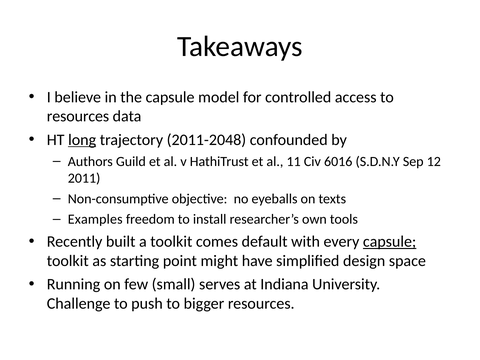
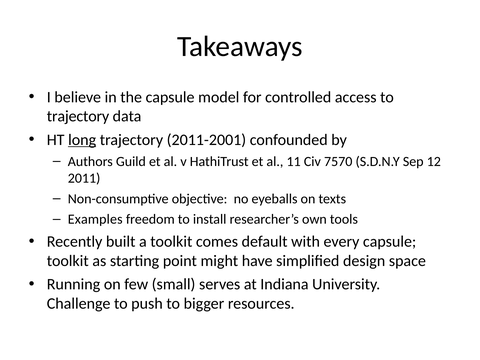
resources: resources -> trajectory (78, 116)
2011-2048: 2011-2048 -> 2011-2001 (206, 140)
6016: 6016 -> 7570 (338, 161)
capsule underline: present -> none (390, 242)
